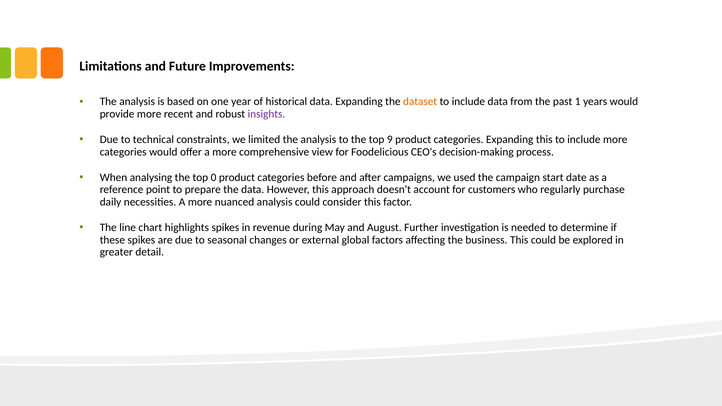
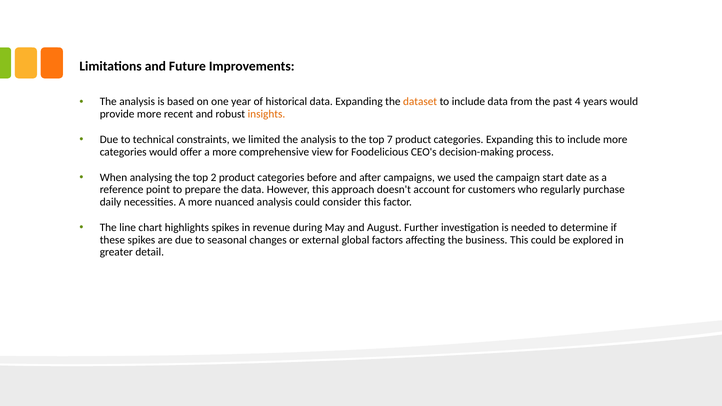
1: 1 -> 4 (578, 102)
insights colour: purple -> orange (266, 114)
9: 9 -> 7 (390, 140)
0: 0 -> 2 (214, 178)
